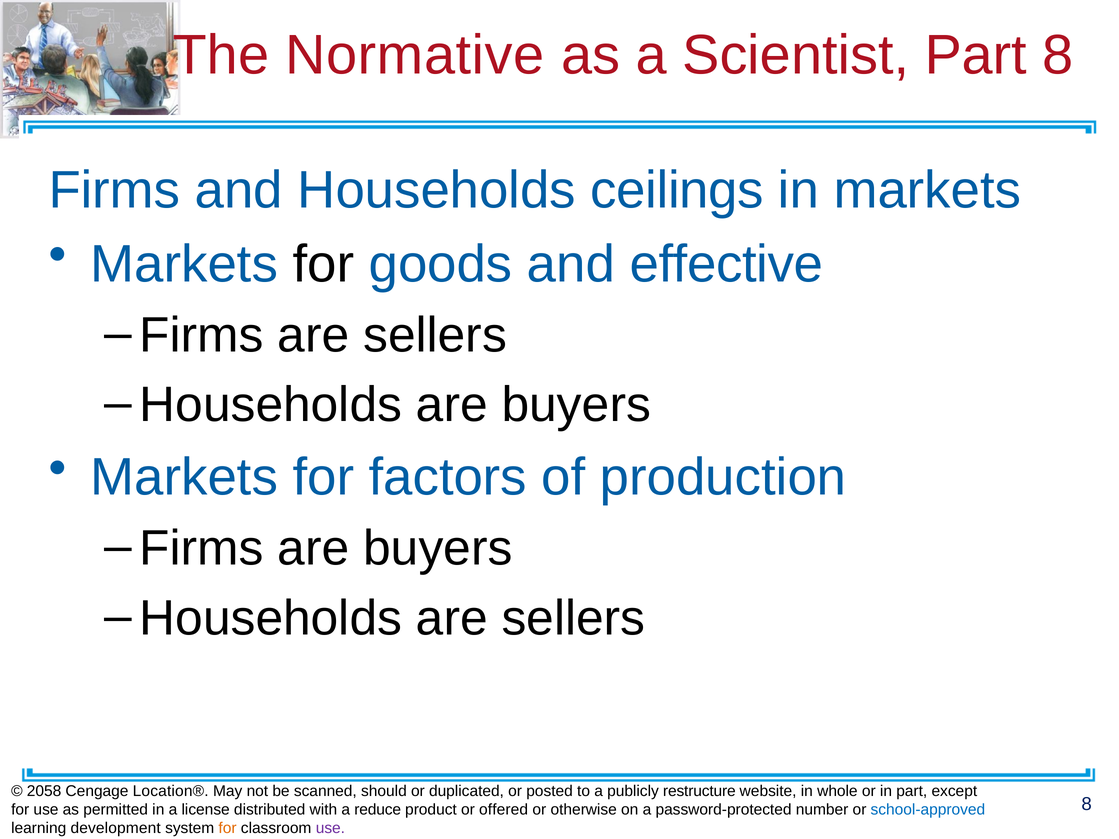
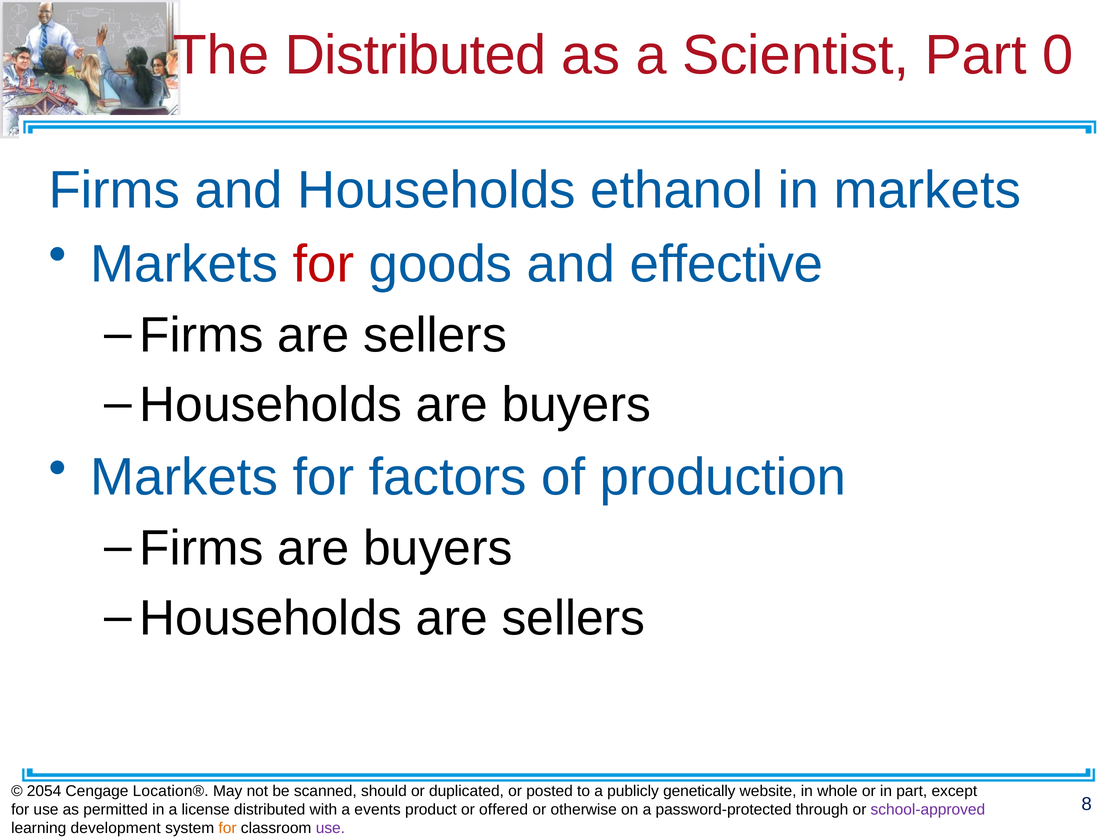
The Normative: Normative -> Distributed (415, 56)
Part 8: 8 -> 0 (1058, 56)
ceilings: ceilings -> ethanol (677, 190)
for colour: black -> red (323, 264)
2058: 2058 -> 2054 (44, 791)
restructure: restructure -> genetically (699, 791)
reduce: reduce -> events (378, 810)
number: number -> through (822, 810)
school-approved colour: blue -> purple (928, 810)
